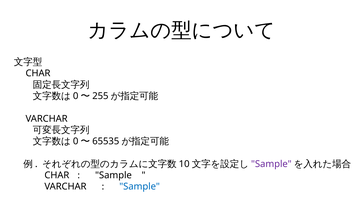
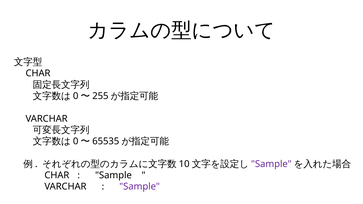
Sample colour: blue -> purple (140, 187)
